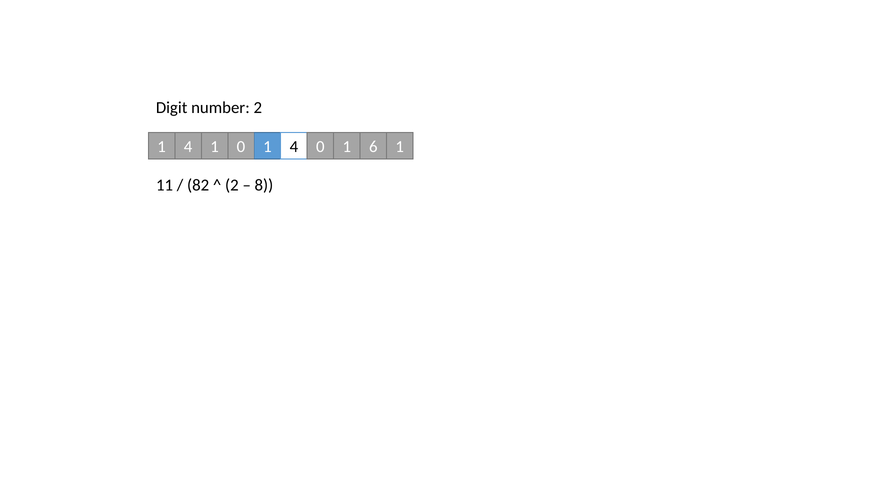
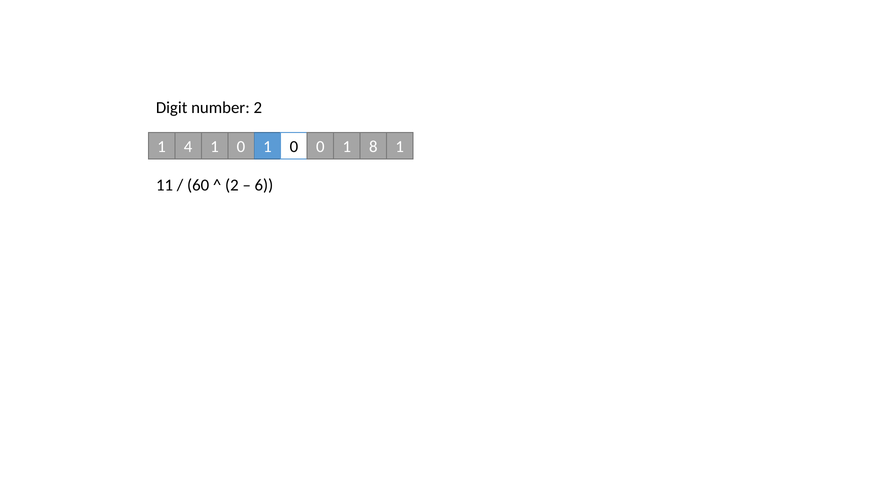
4: 4 -> 0 (294, 147)
6: 6 -> 8 (373, 147)
82: 82 -> 60 (198, 185)
8: 8 -> 6 (264, 185)
